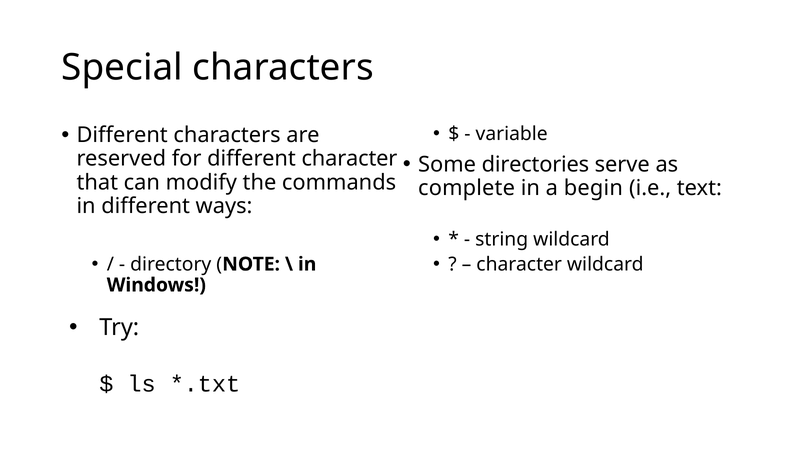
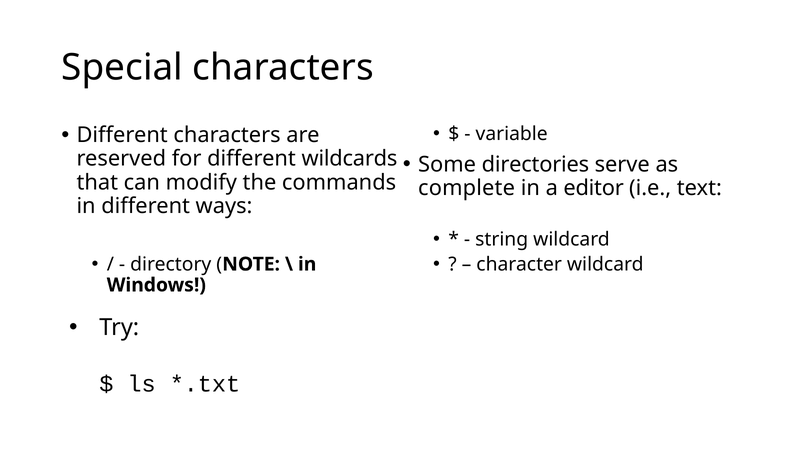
different character: character -> wildcards (349, 159)
begin: begin -> editor (594, 188)
